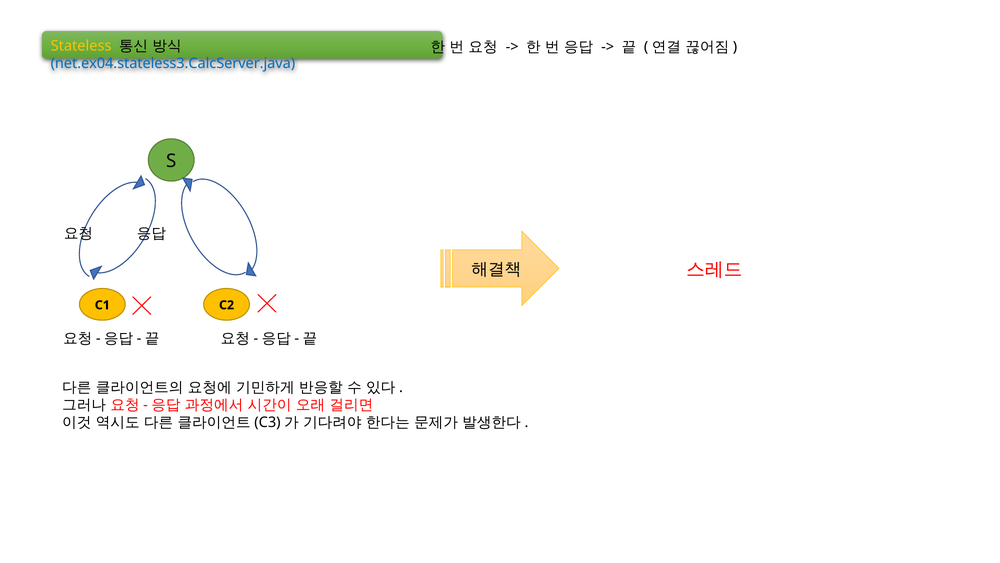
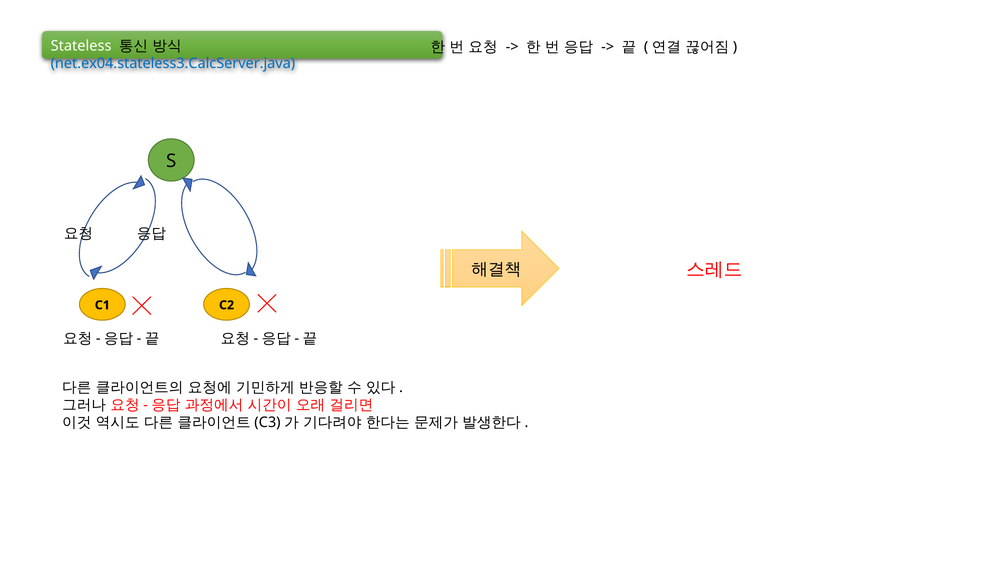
Stateless colour: yellow -> white (81, 46)
